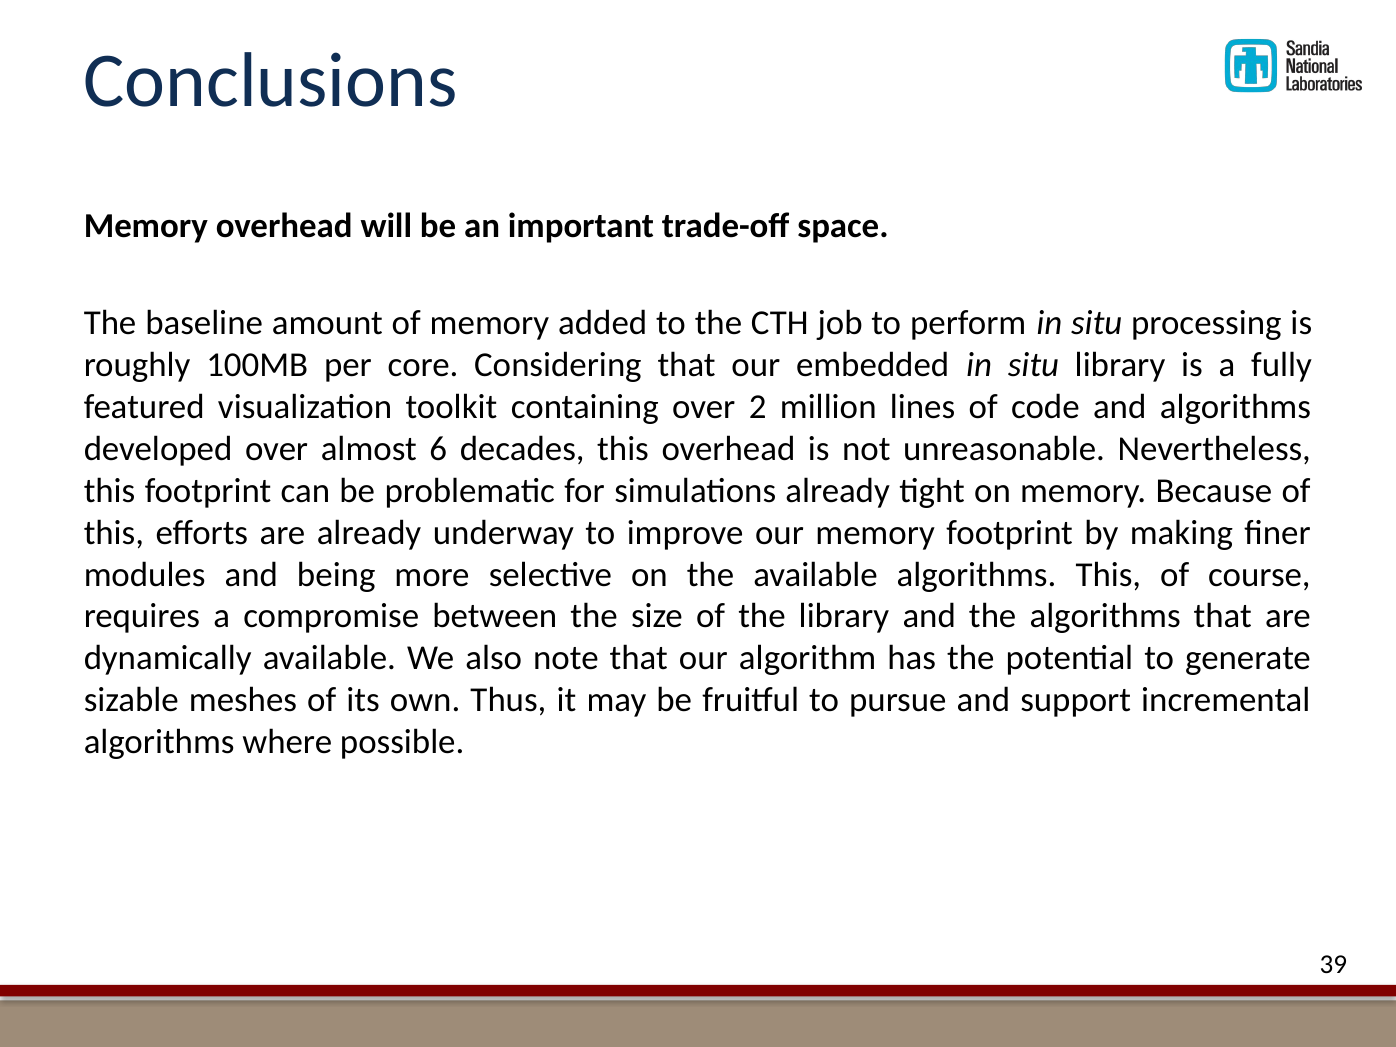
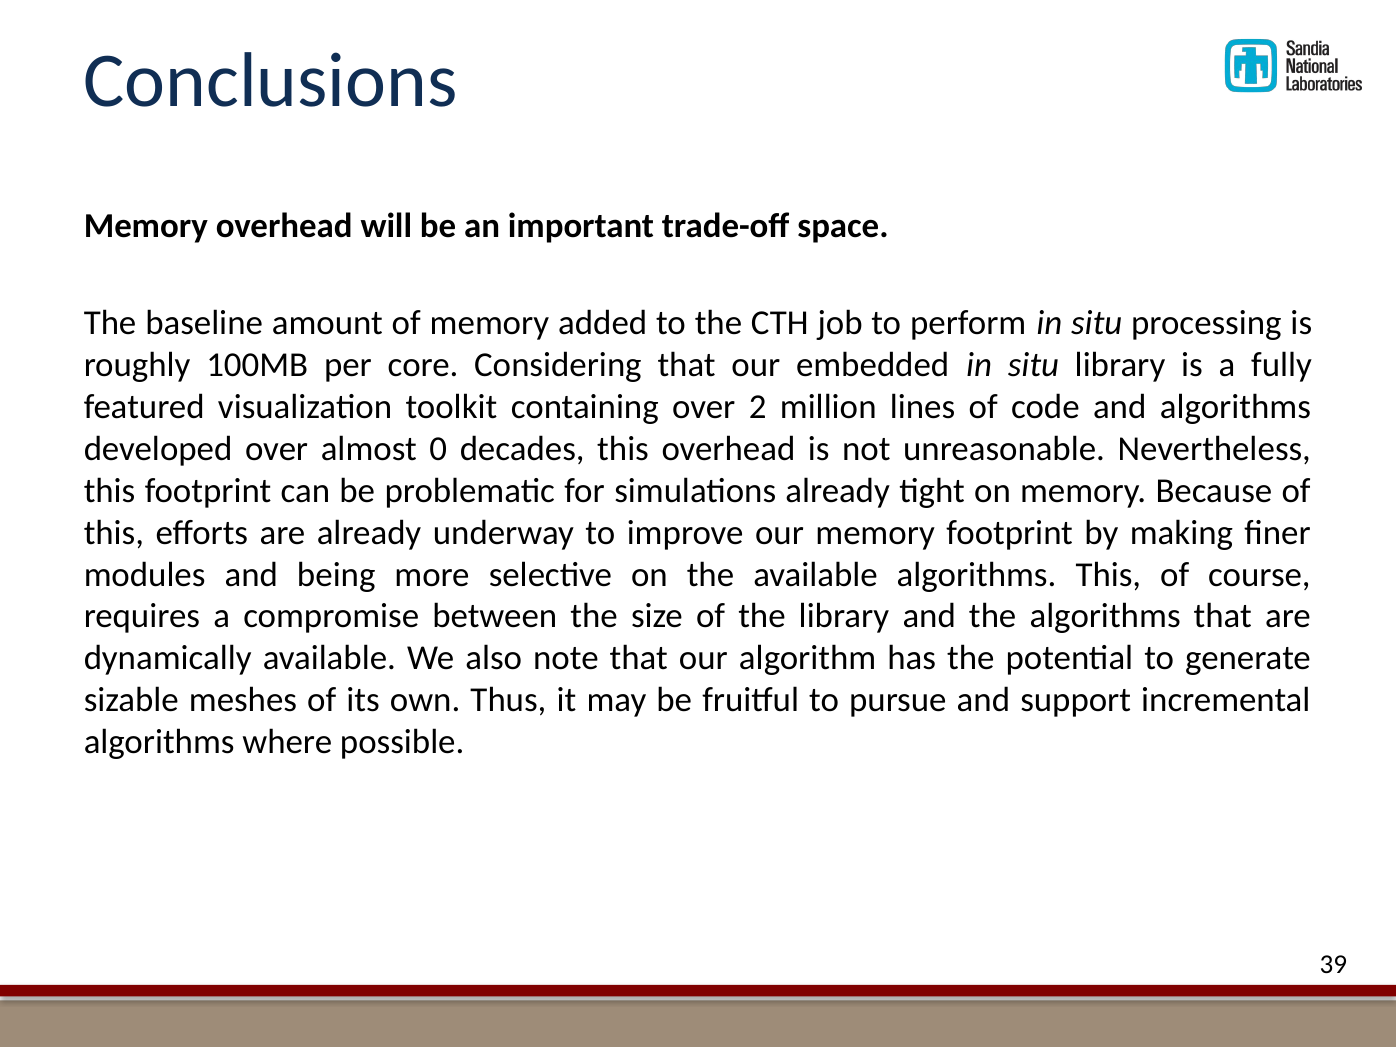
6: 6 -> 0 (438, 449)
